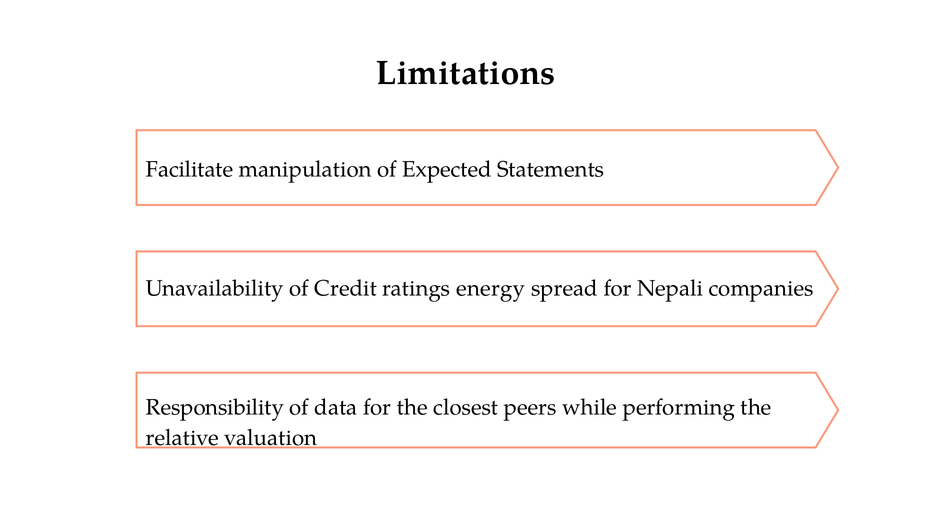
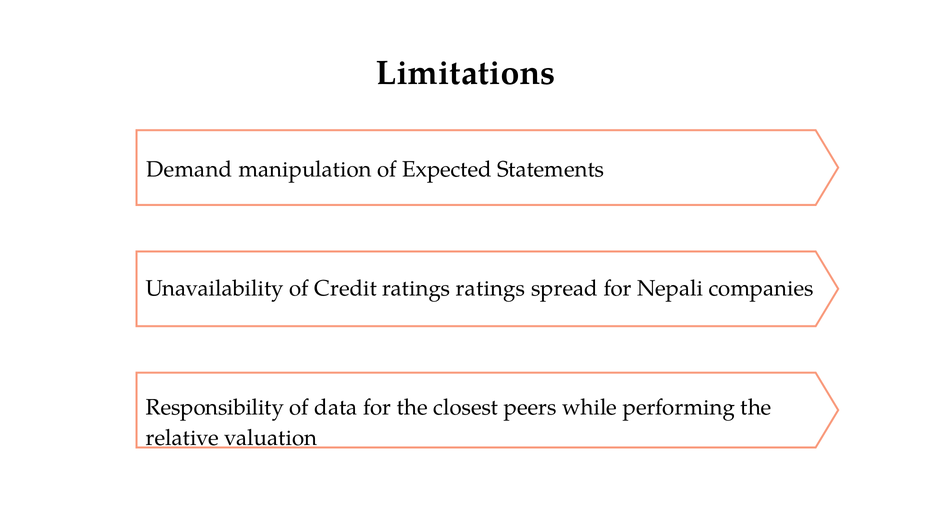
Facilitate: Facilitate -> Demand (189, 170)
ratings energy: energy -> ratings (491, 288)
